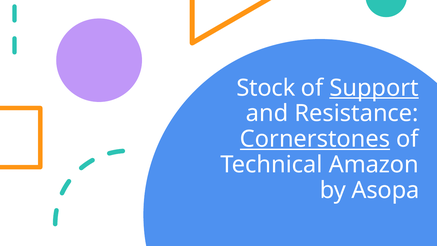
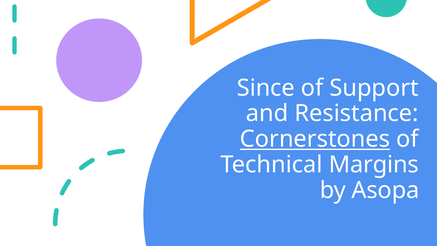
Stock: Stock -> Since (266, 88)
Support underline: present -> none (374, 88)
Amazon: Amazon -> Margins (374, 165)
